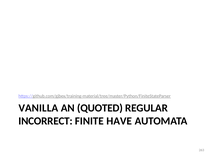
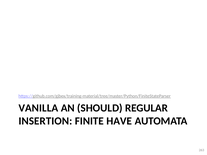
QUOTED: QUOTED -> SHOULD (100, 108)
INCORRECT: INCORRECT -> INSERTION (45, 121)
